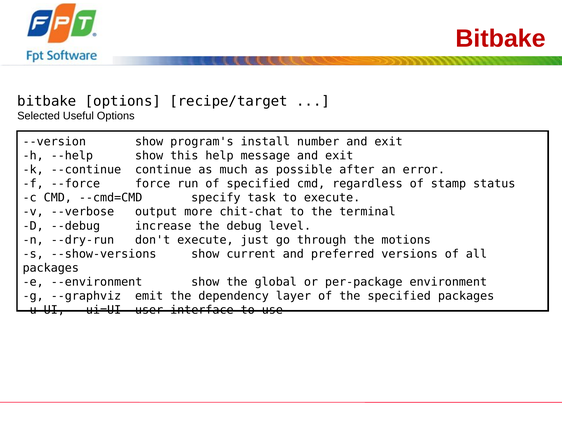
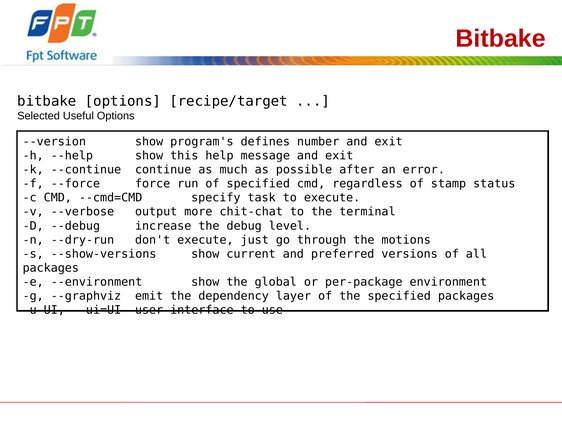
install: install -> defines (265, 142)
